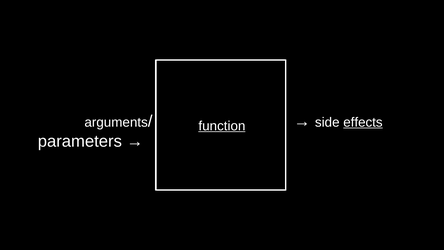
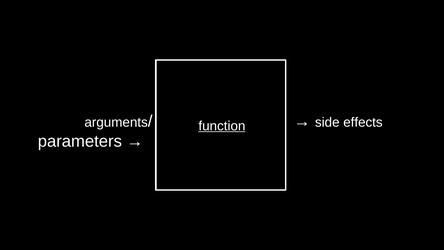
effects underline: present -> none (363, 122)
